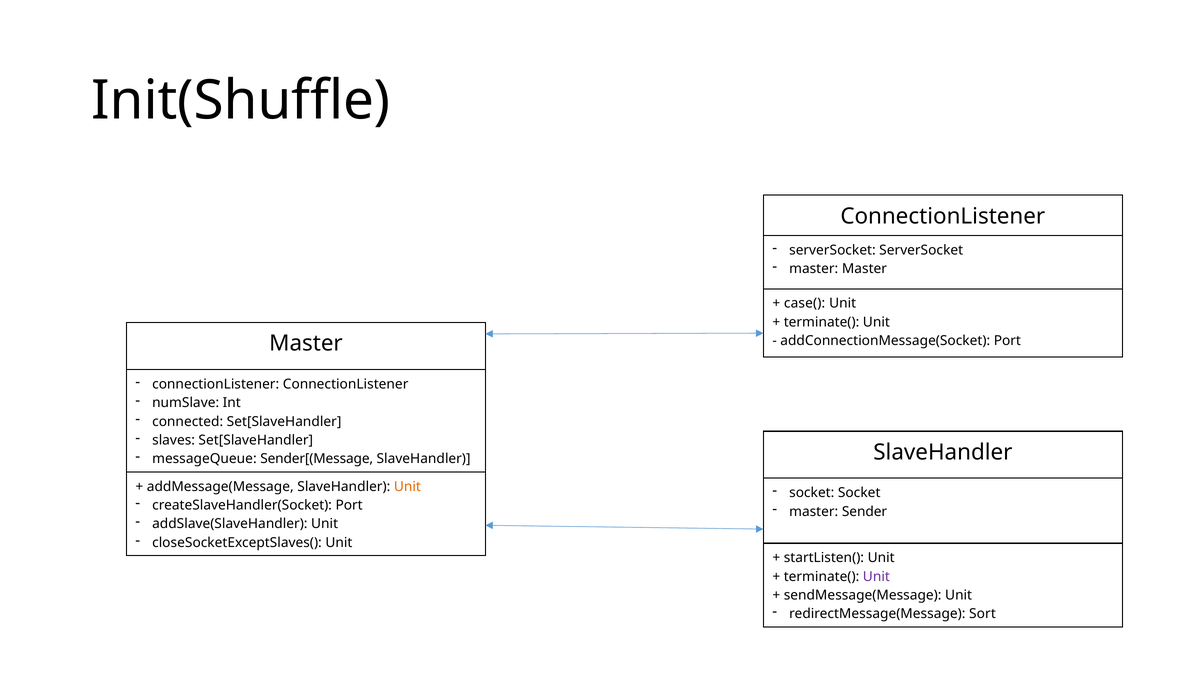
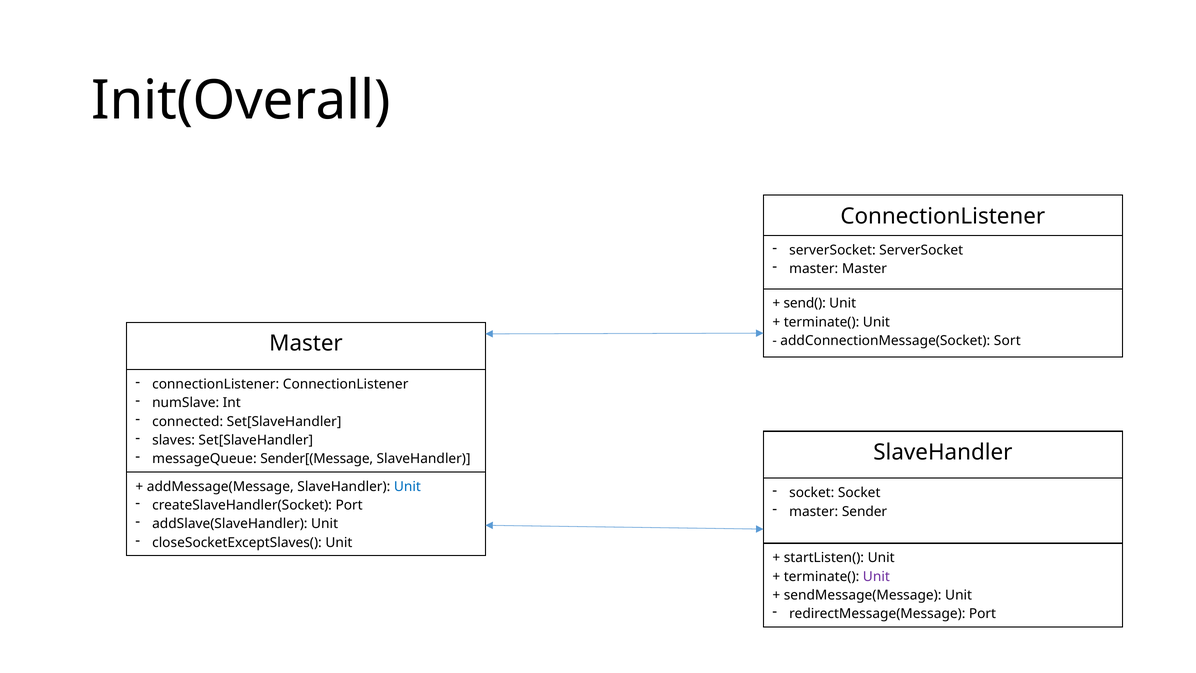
Init(Shuffle: Init(Shuffle -> Init(Overall (241, 100)
case(: case( -> send( (805, 303)
addConnectionMessage(Socket Port: Port -> Sort (1007, 341)
Unit colour: orange -> blue (407, 486)
redirectMessage(Message Sort: Sort -> Port (983, 614)
